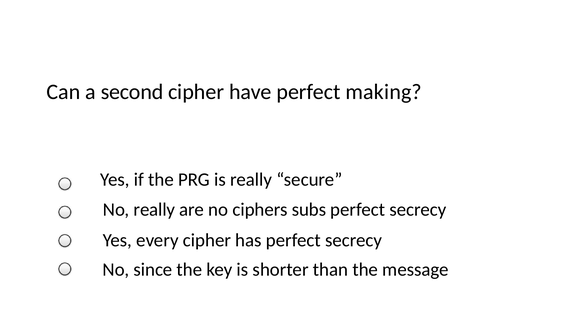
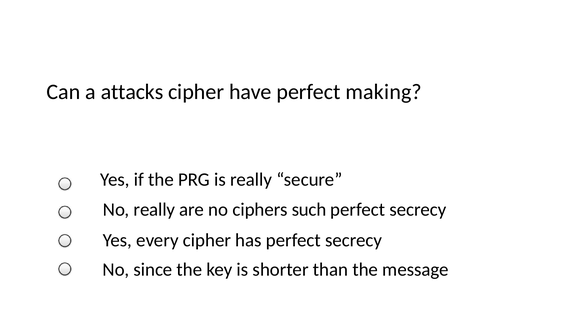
second: second -> attacks (132, 92)
subs: subs -> such (309, 210)
